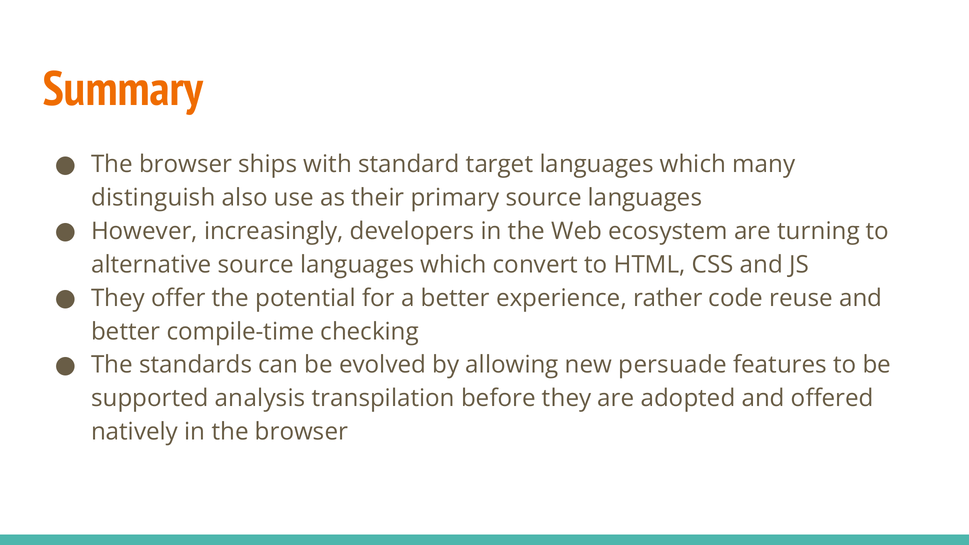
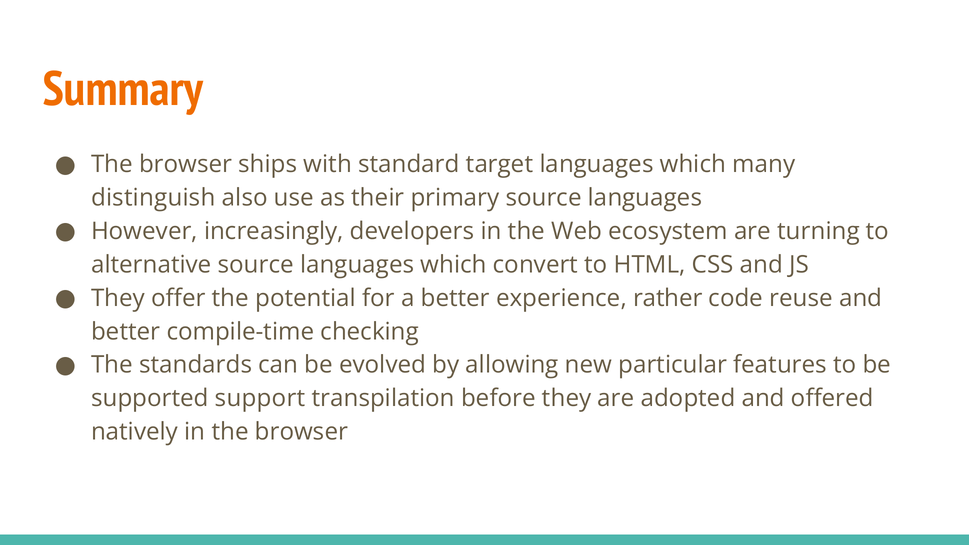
persuade: persuade -> particular (673, 365)
analysis: analysis -> support (260, 398)
